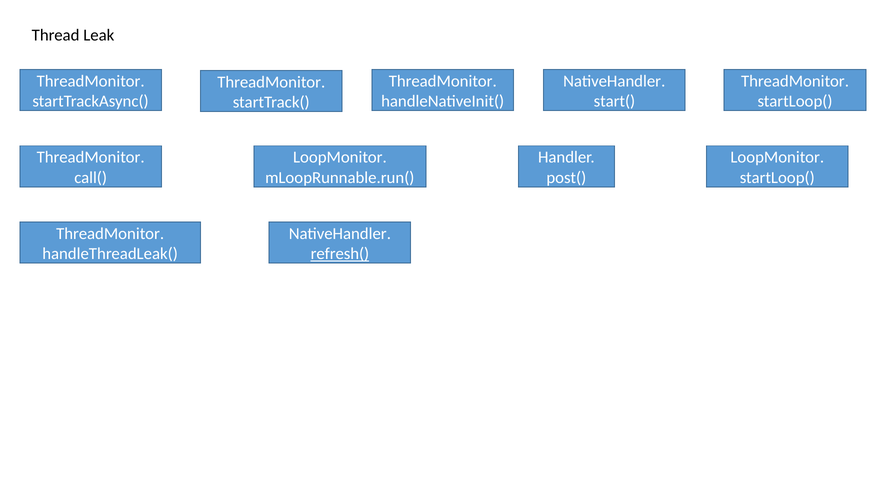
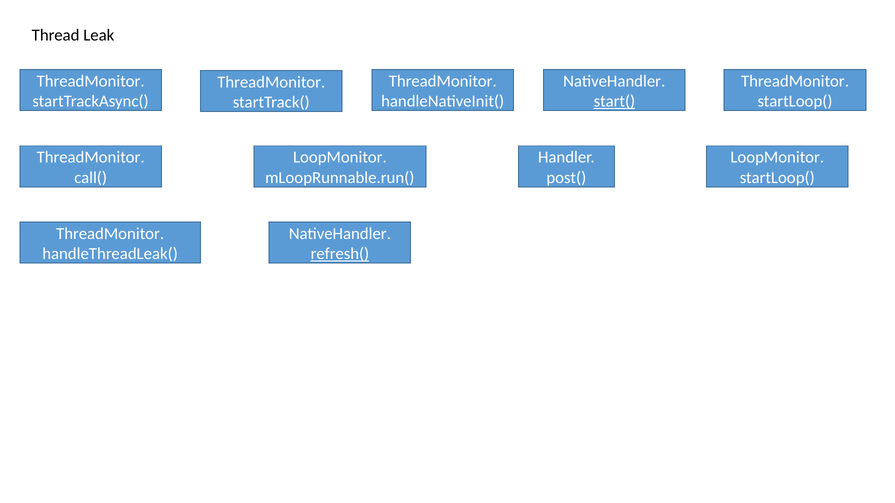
start( underline: none -> present (614, 101)
